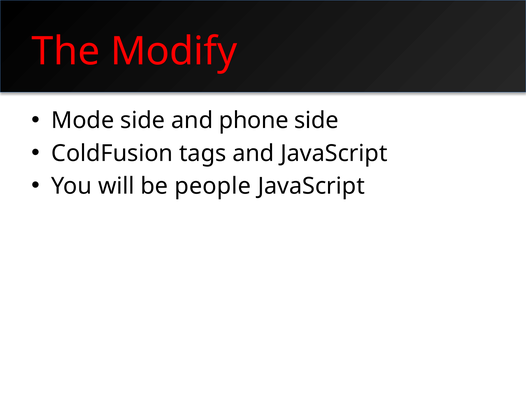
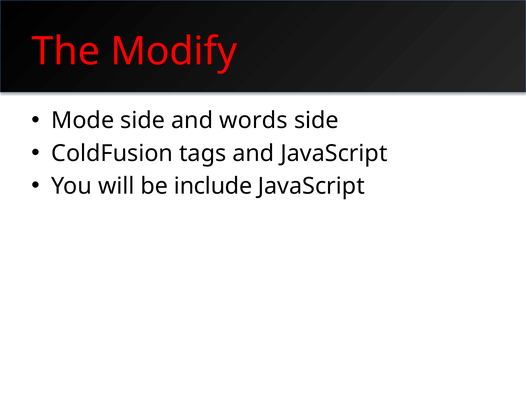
phone: phone -> words (253, 120)
people: people -> include (213, 186)
